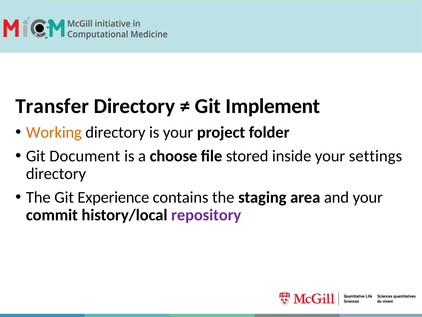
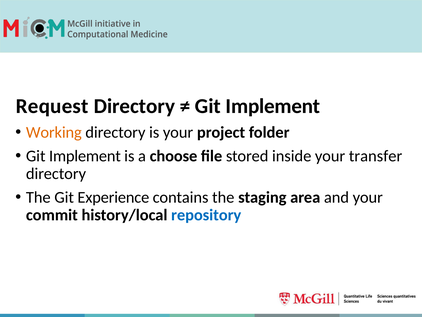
Transfer: Transfer -> Request (52, 106)
Document: Document -> Implement (85, 156)
settings: settings -> transfer (376, 156)
repository colour: purple -> blue (206, 215)
